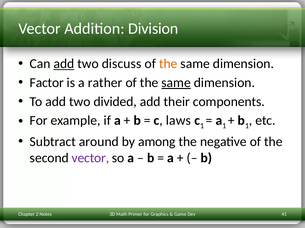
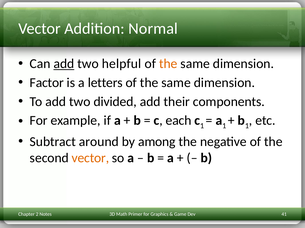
Division: Division -> Normal (153, 29)
discuss: discuss -> helpful (122, 64)
rather: rather -> letters (105, 83)
same underline: present -> none (176, 83)
laws: laws -> each (179, 121)
vector colour: purple -> orange (90, 158)
